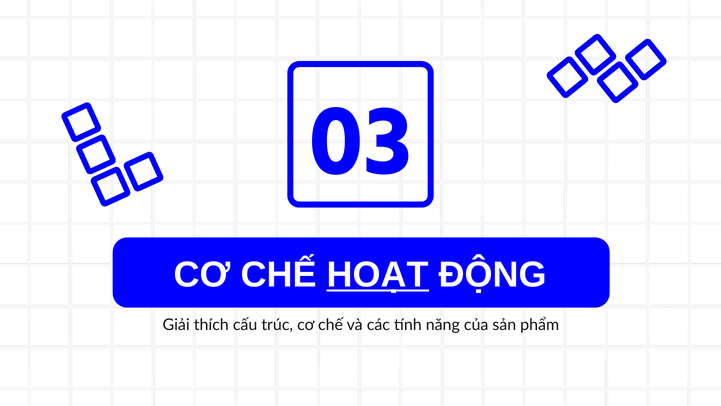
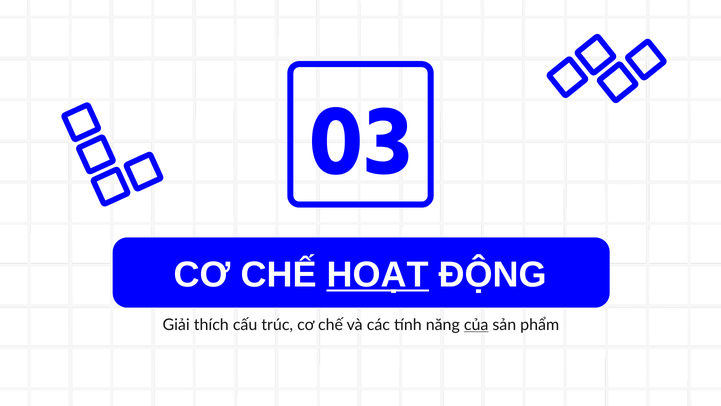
của underline: none -> present (476, 325)
